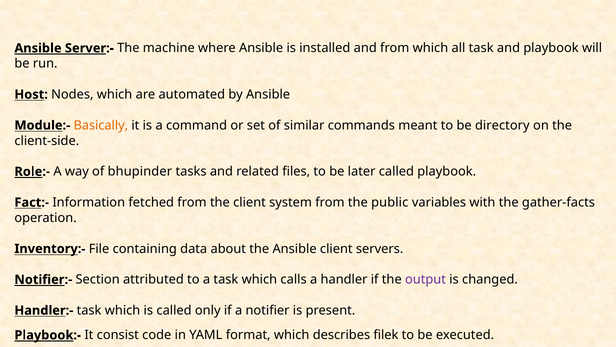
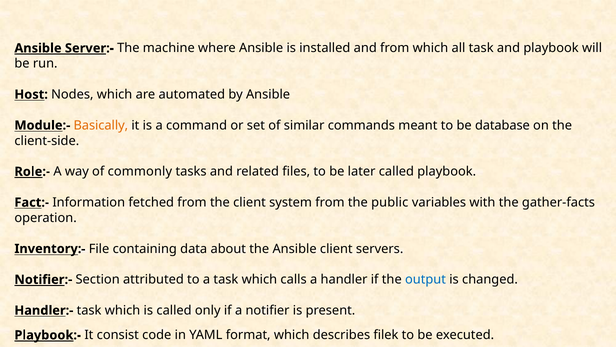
directory: directory -> database (502, 125)
bhupinder: bhupinder -> commonly (140, 171)
output colour: purple -> blue (426, 279)
